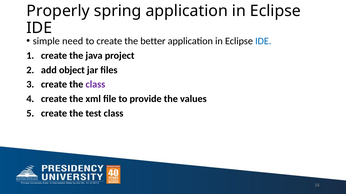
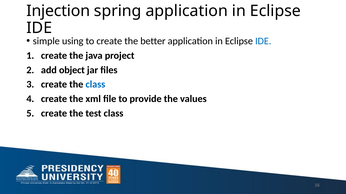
Properly: Properly -> Injection (58, 11)
need: need -> using (73, 41)
class colour: purple -> blue (95, 85)
